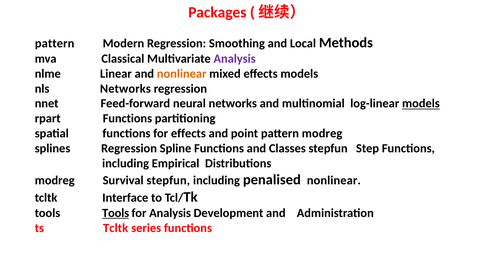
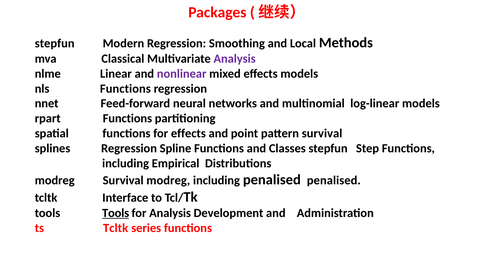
pattern: pattern -> stepfun (55, 43)
nonlinear colour: orange -> purple (182, 74)
nls Networks: Networks -> Functions (125, 88)
models underline: present -> none (421, 103)
pattern modreg: modreg -> survival (322, 133)
Survival stepfun: stepfun -> modreg (168, 180)
penalised nonlinear: nonlinear -> penalised (334, 180)
